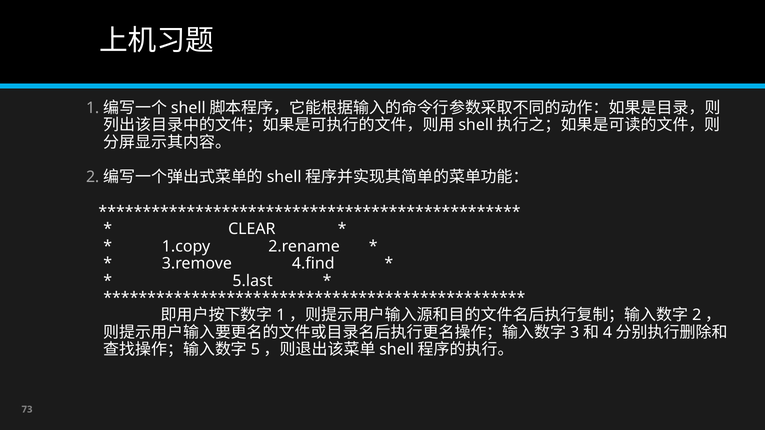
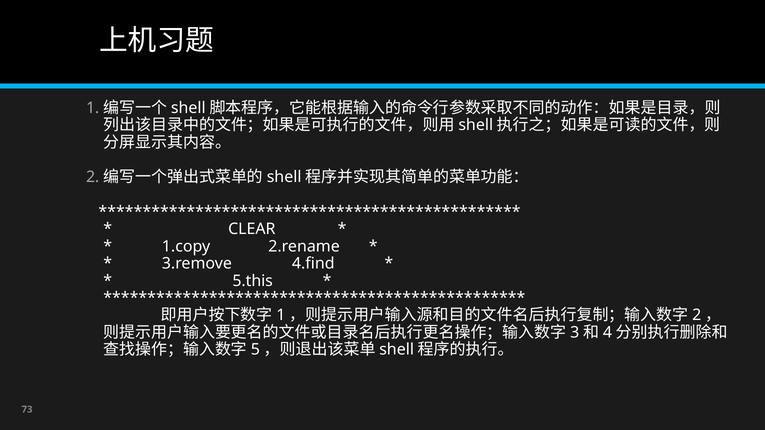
5.last: 5.last -> 5.this (253, 281)
